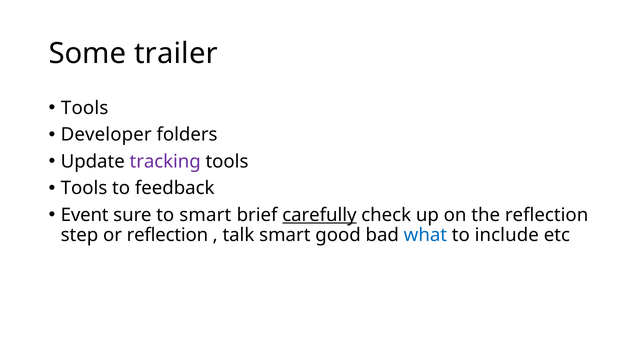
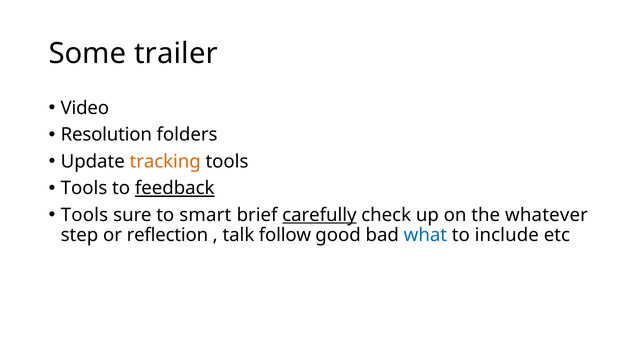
Tools: Tools -> Video (85, 108)
Developer: Developer -> Resolution (106, 135)
tracking colour: purple -> orange (165, 162)
feedback underline: none -> present (175, 188)
Event: Event -> Tools (84, 215)
the reflection: reflection -> whatever (547, 215)
talk smart: smart -> follow (285, 235)
